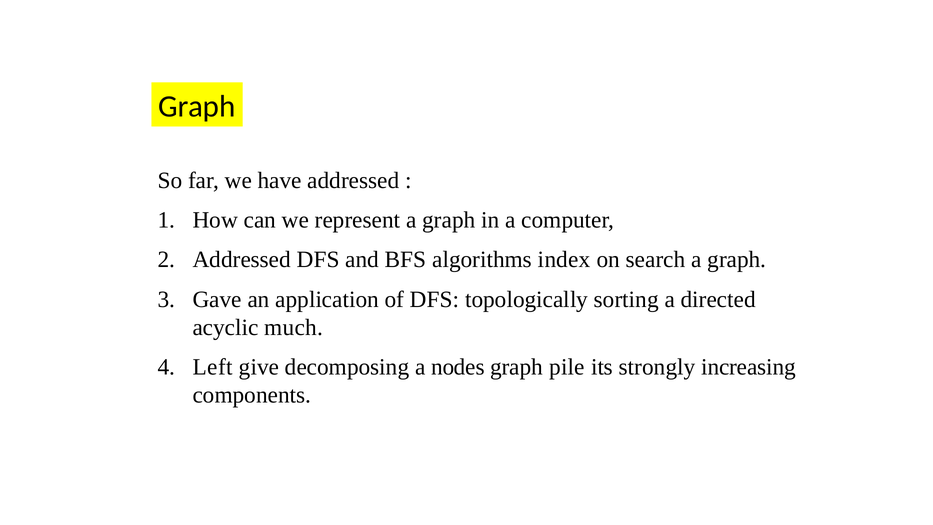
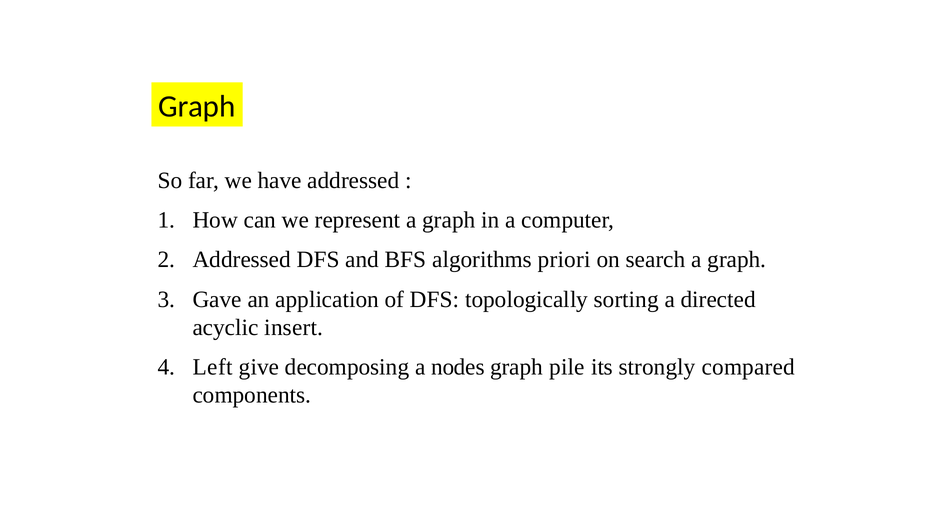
index: index -> priori (564, 260)
much: much -> insert (294, 327)
increasing: increasing -> compared (748, 367)
